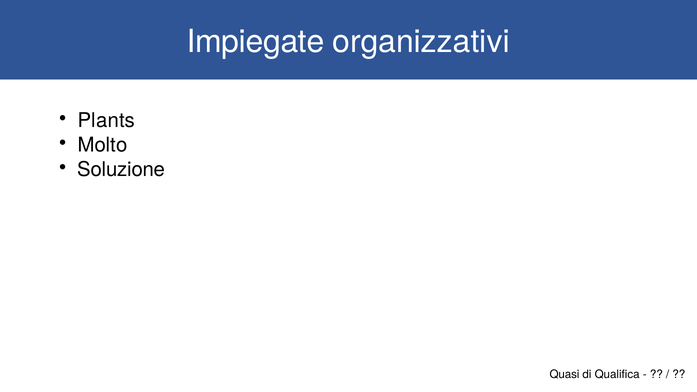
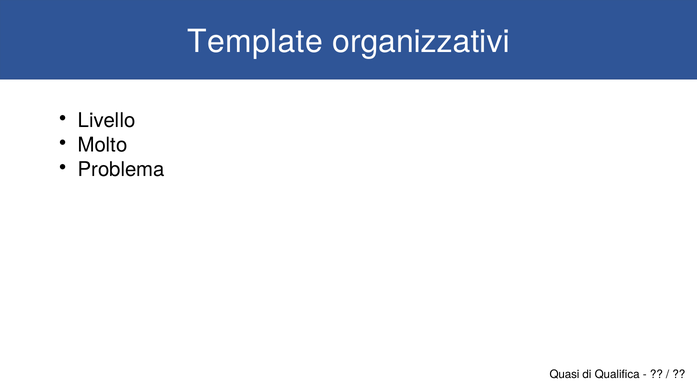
Impiegate: Impiegate -> Template (255, 42)
Plants: Plants -> Livello (107, 121)
Soluzione: Soluzione -> Problema (121, 169)
